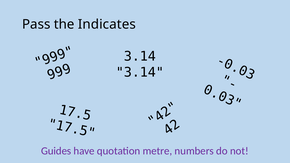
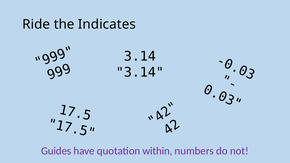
Pass: Pass -> Ride (36, 24)
metre: metre -> within (157, 151)
